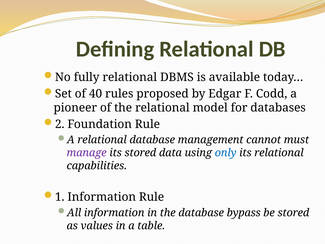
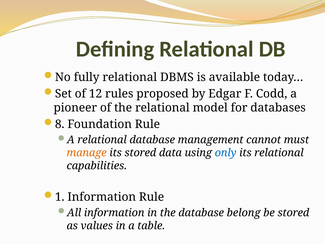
40: 40 -> 12 (96, 94)
2: 2 -> 8 (60, 124)
manage colour: purple -> orange (87, 153)
bypass: bypass -> belong (244, 212)
